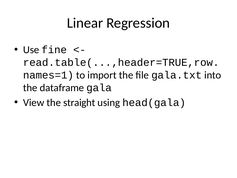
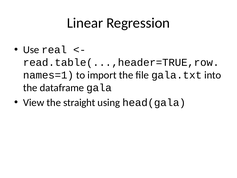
fine: fine -> real (54, 50)
